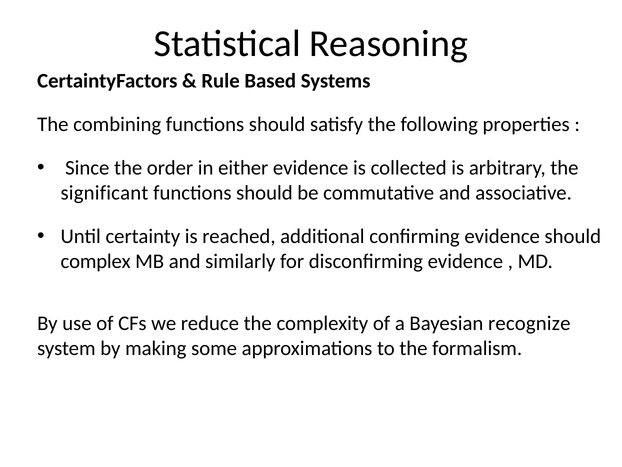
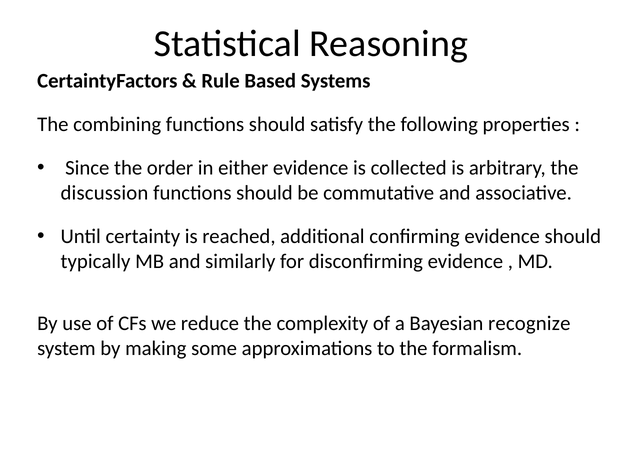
significant: significant -> discussion (104, 193)
complex: complex -> typically (96, 261)
